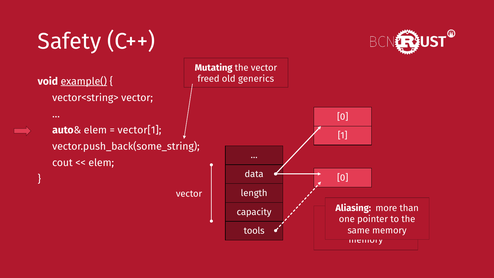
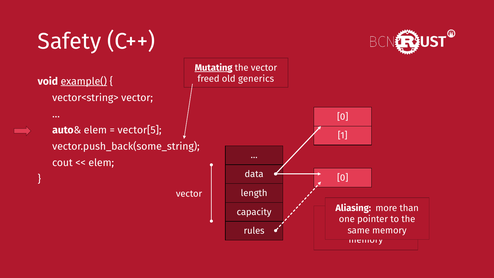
Mutating underline: none -> present (214, 68)
vector[1: vector[1 -> vector[5 (140, 130)
tools: tools -> rules (254, 231)
